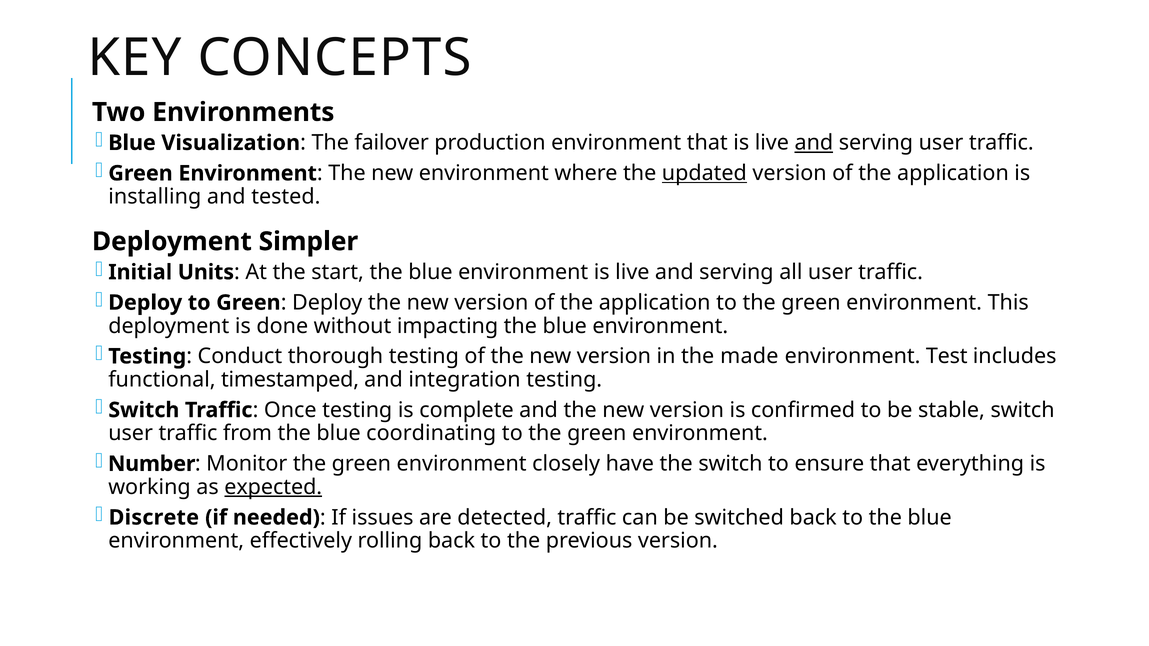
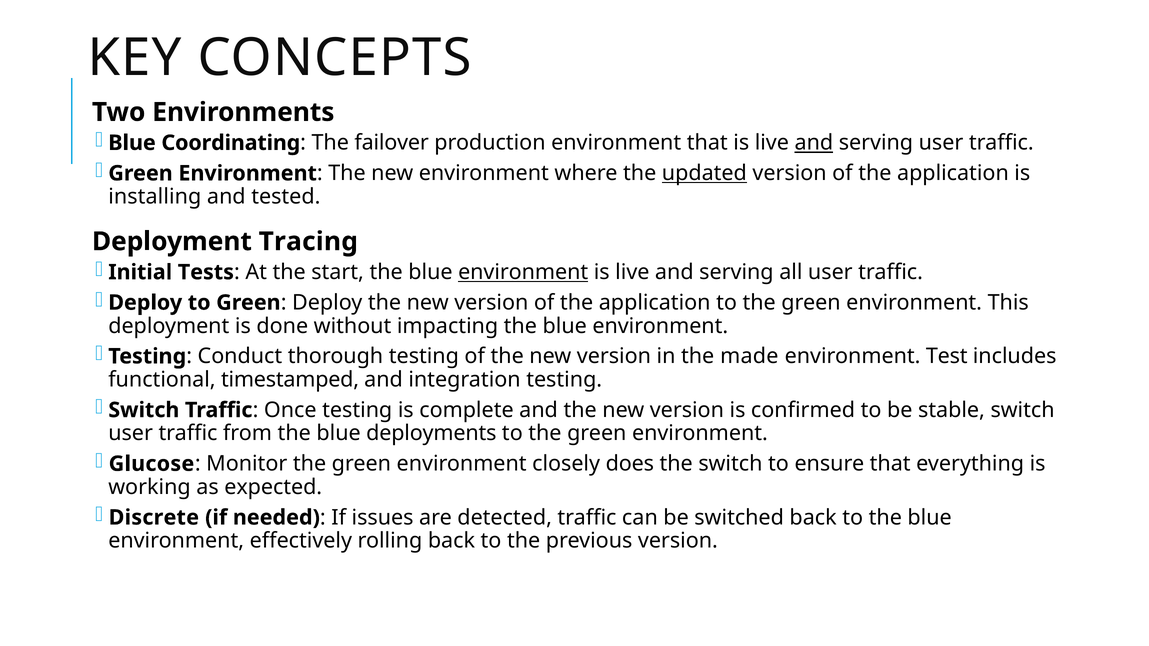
Visualization: Visualization -> Coordinating (231, 143)
Simpler: Simpler -> Tracing (308, 242)
Units: Units -> Tests (206, 272)
environment underline: none -> present (523, 272)
coordinating: coordinating -> deployments (431, 434)
Number: Number -> Glucose (151, 464)
have: have -> does (630, 464)
expected underline: present -> none (273, 487)
